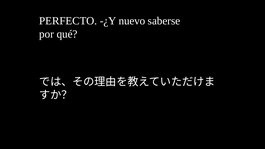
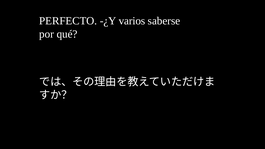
nuevo: nuevo -> varios (132, 21)
